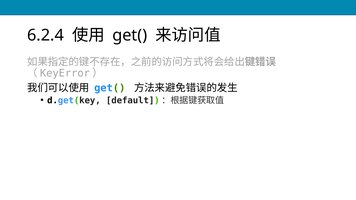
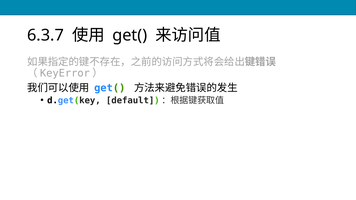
6.2.4: 6.2.4 -> 6.3.7 (45, 35)
